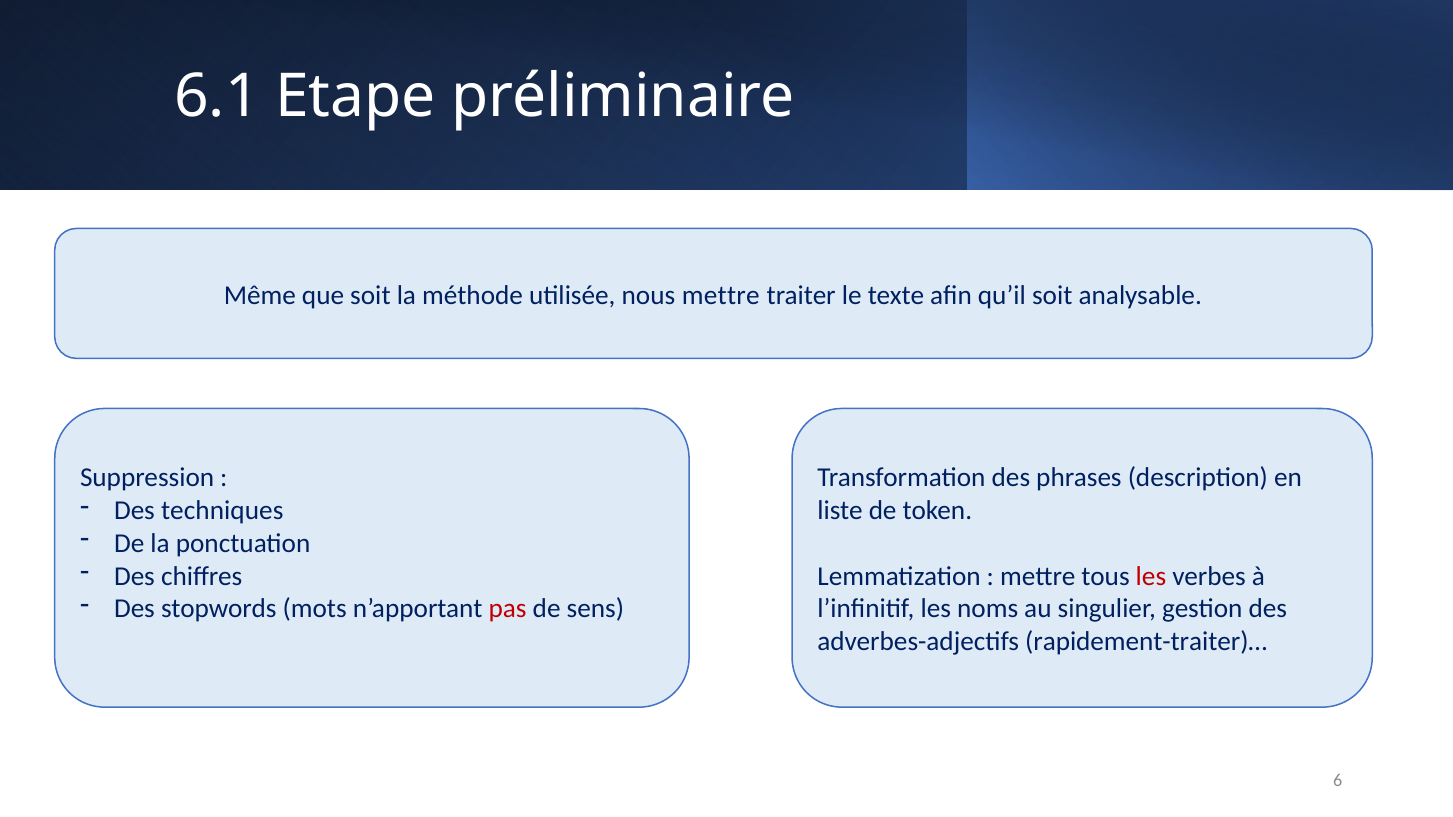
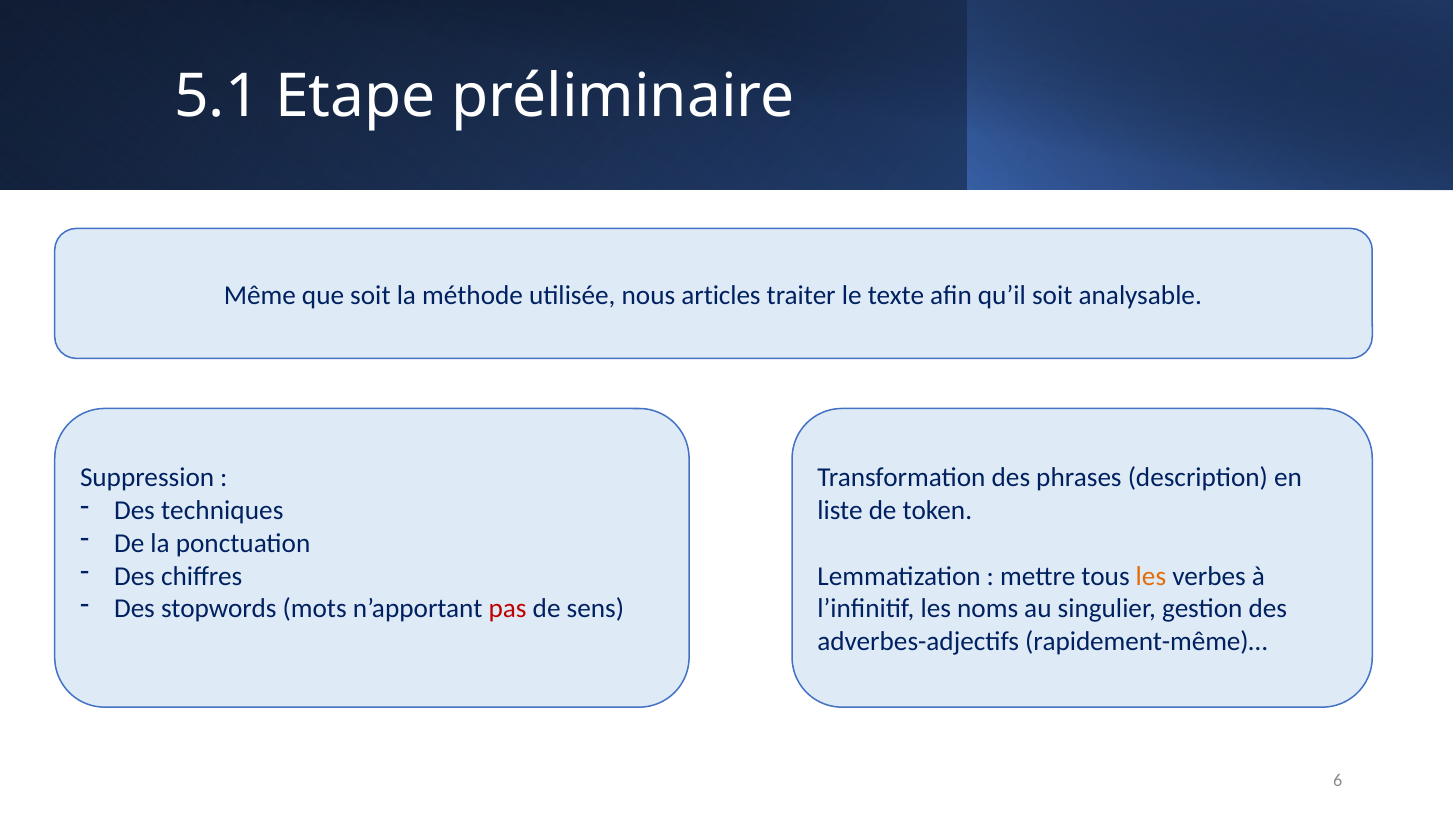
6.1: 6.1 -> 5.1 (217, 96)
nous mettre: mettre -> articles (721, 295)
les colour: red -> orange (1151, 576)
rapidement-traiter)…: rapidement-traiter)… -> rapidement-même)… (1146, 642)
